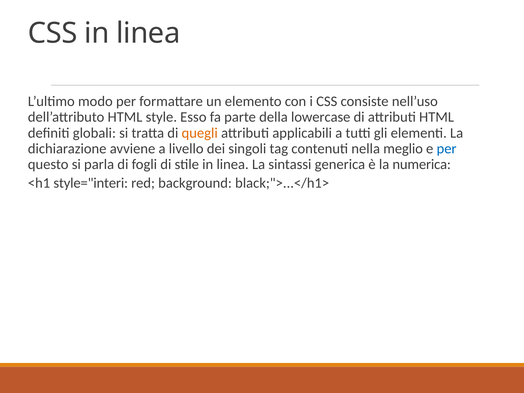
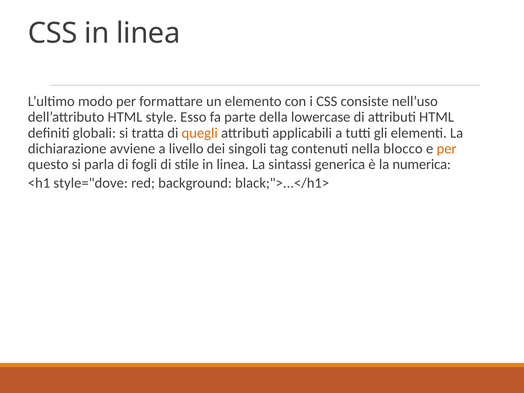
meglio: meglio -> blocco (403, 149)
per colour: blue -> orange (447, 149)
style="interi: style="interi -> style="dove (91, 183)
